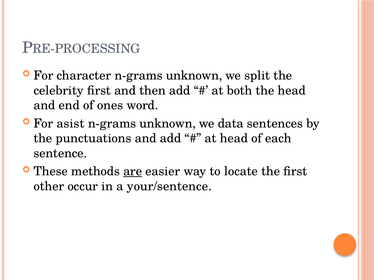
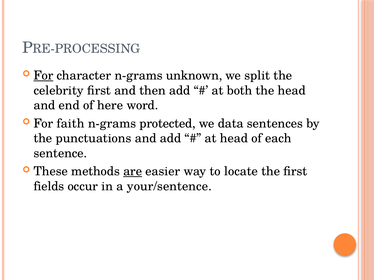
For underline: none -> present (43, 76)
ones: ones -> here (110, 106)
asist: asist -> faith (71, 124)
unknown: unknown -> protected (168, 124)
other: other -> fields (49, 187)
